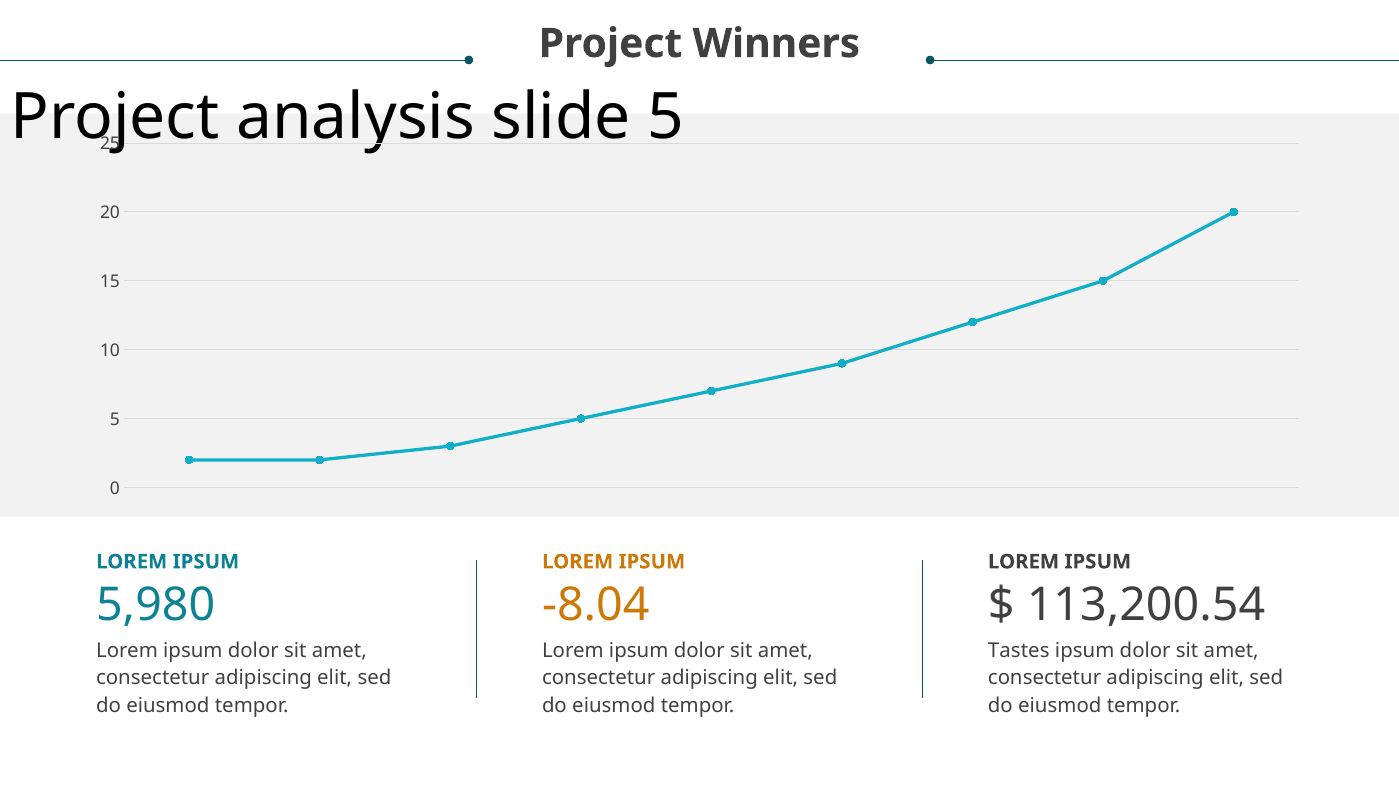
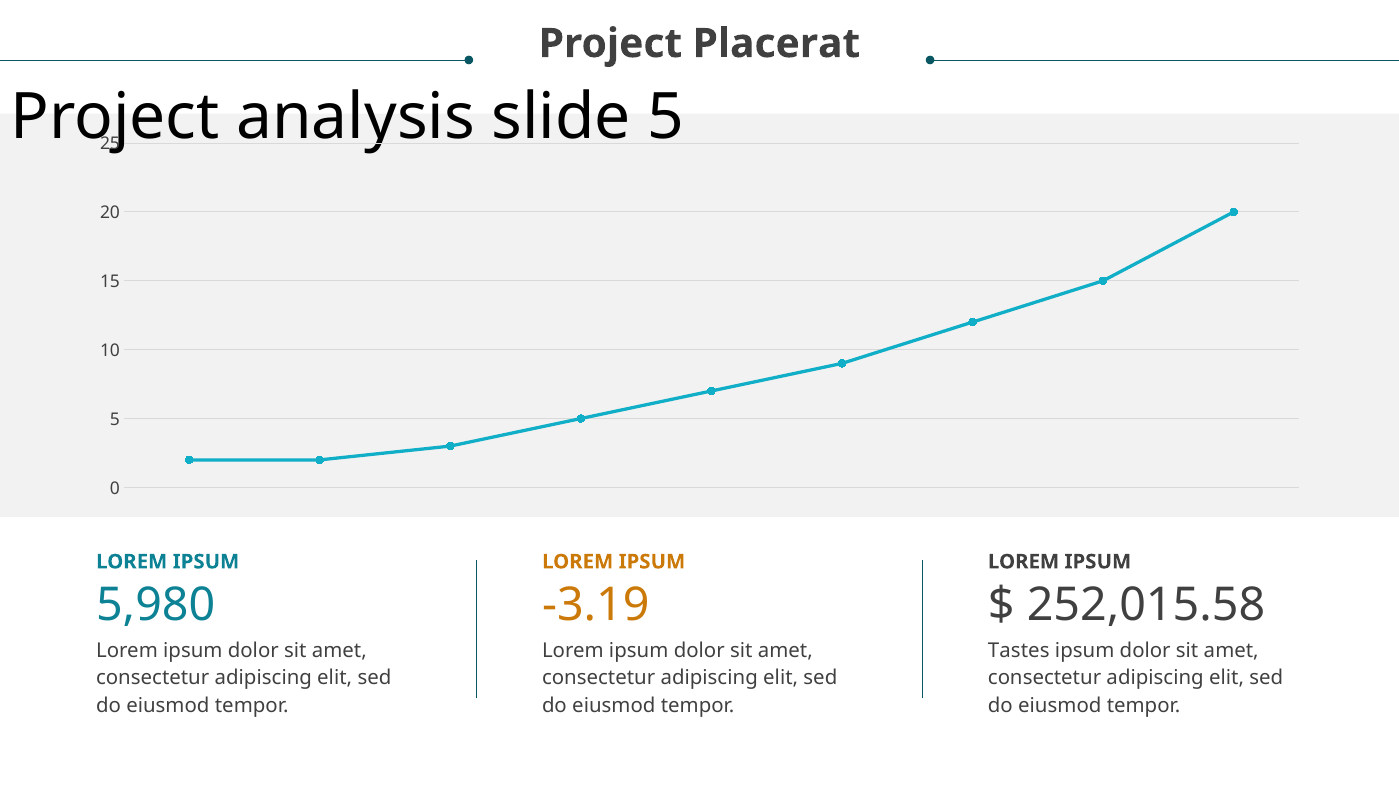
Winners: Winners -> Placerat (776, 44)
-8.04: -8.04 -> -3.19 (596, 605)
113,200.54: 113,200.54 -> 252,015.58 (1146, 605)
